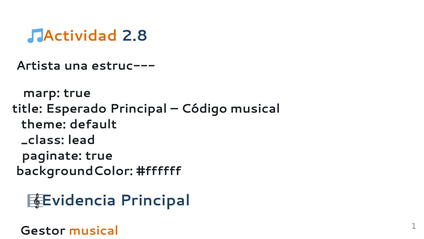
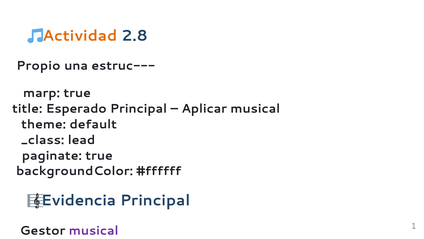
Artista: Artista -> Propio (38, 65)
Código: Código -> Aplicar (204, 109)
musical colour: orange -> purple (94, 230)
